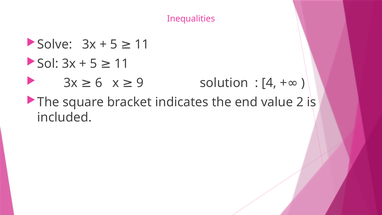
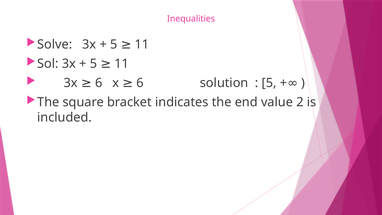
x 9: 9 -> 6 (140, 83)
4: 4 -> 5 (269, 83)
